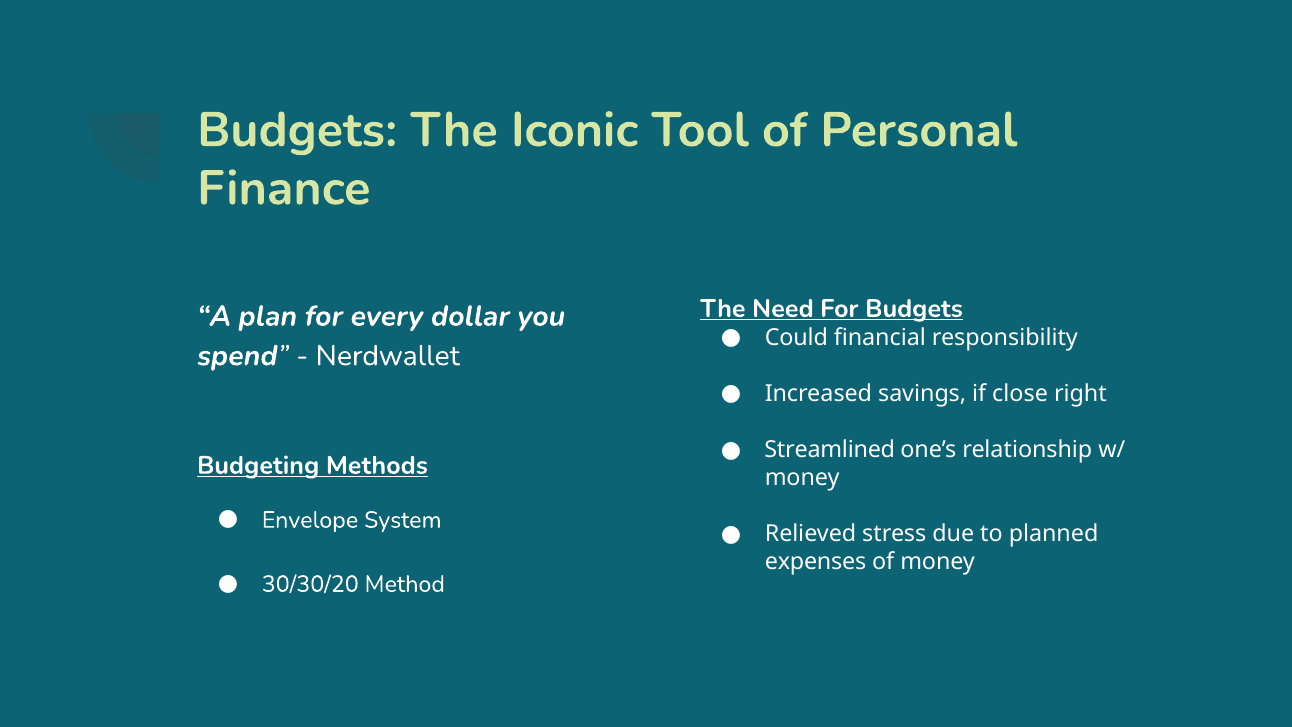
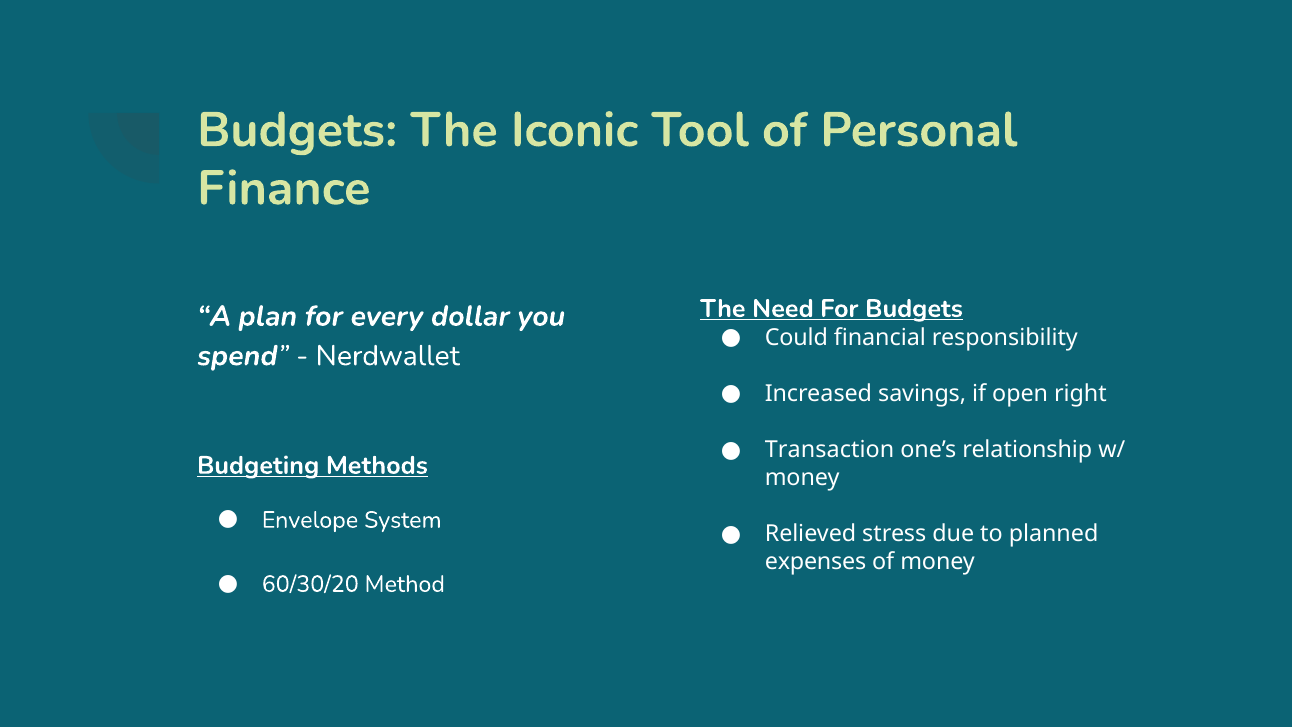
close: close -> open (1020, 394)
Streamlined: Streamlined -> Transaction (830, 450)
30/30/20: 30/30/20 -> 60/30/20 (310, 584)
